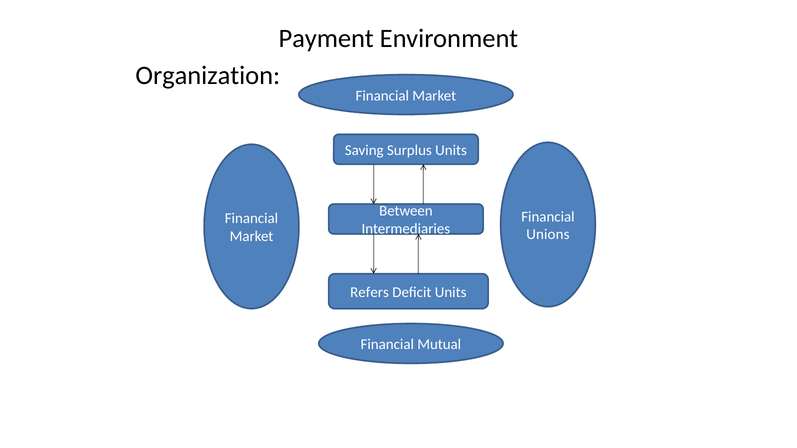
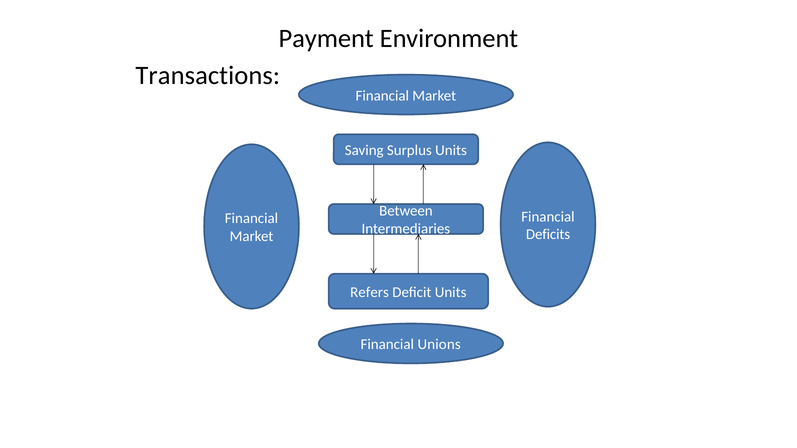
Organization: Organization -> Transactions (208, 76)
Unions: Unions -> Deficits (548, 235)
Mutual: Mutual -> Unions (439, 345)
